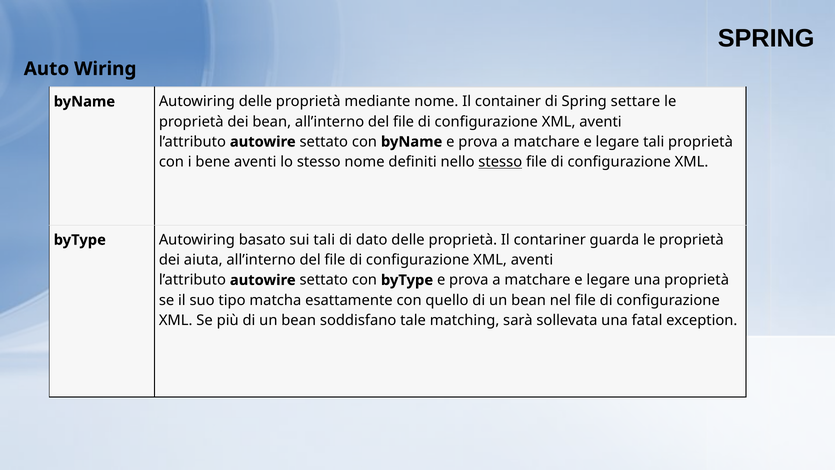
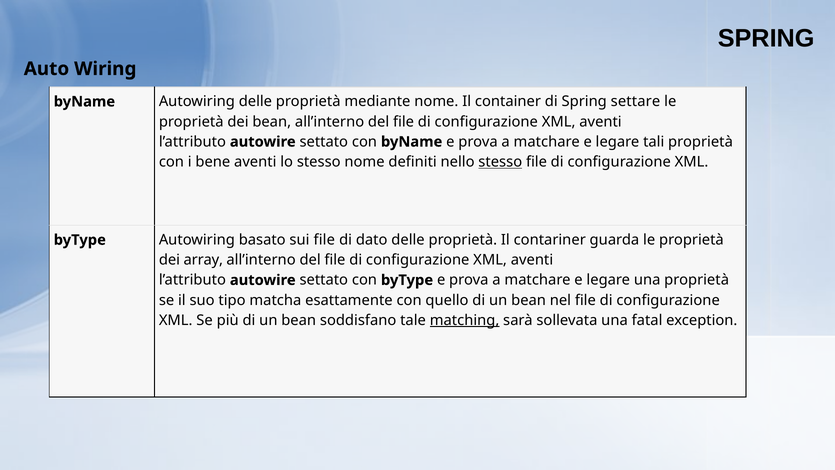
sui tali: tali -> file (324, 240)
aiuta: aiuta -> array (203, 260)
matching underline: none -> present (465, 320)
